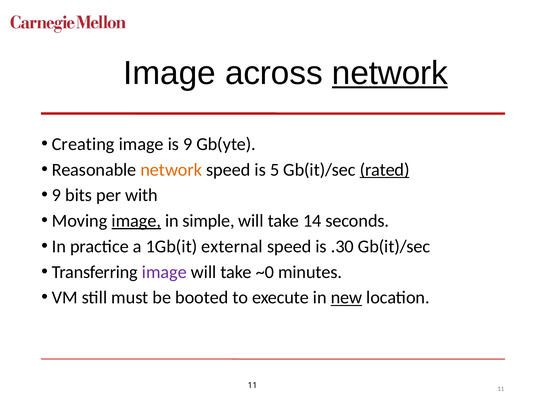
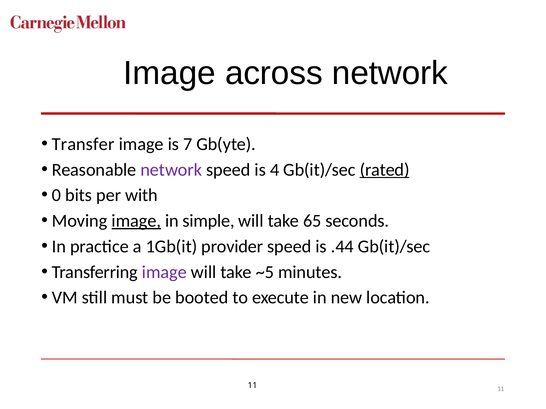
network underline: present -> none (390, 73)
Creating: Creating -> Transfer (83, 144)
is 9: 9 -> 7 (188, 144)
network colour: orange -> purple (171, 170)
5: 5 -> 4 (275, 170)
9: 9 -> 0 (56, 196)
14: 14 -> 65 (312, 221)
external: external -> provider (232, 247)
.30: .30 -> .44 (342, 247)
~0: ~0 -> ~5 (265, 272)
new underline: present -> none (346, 298)
